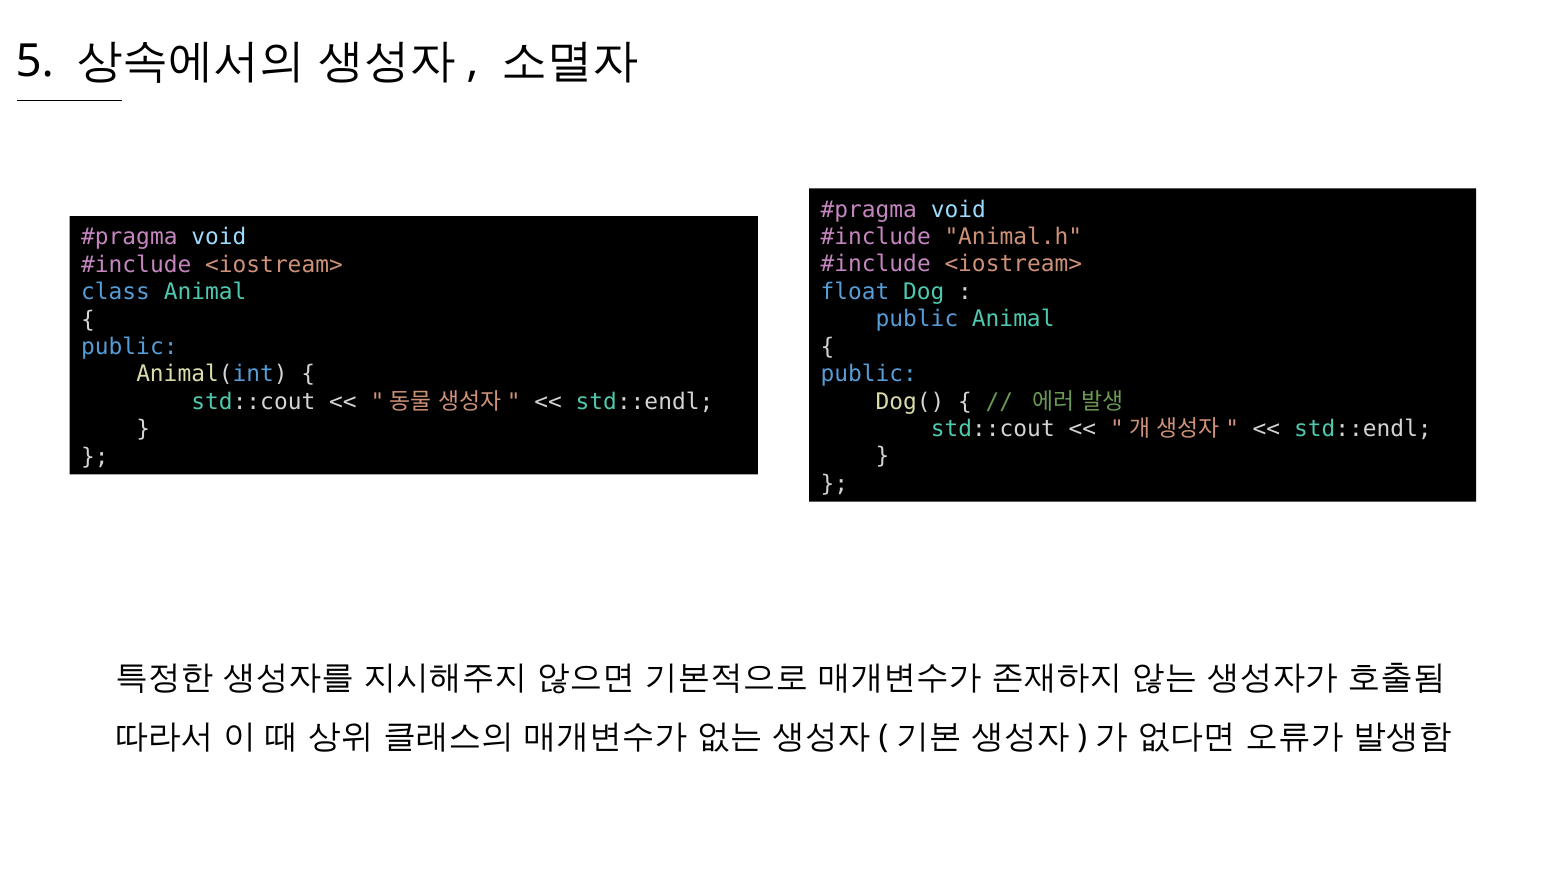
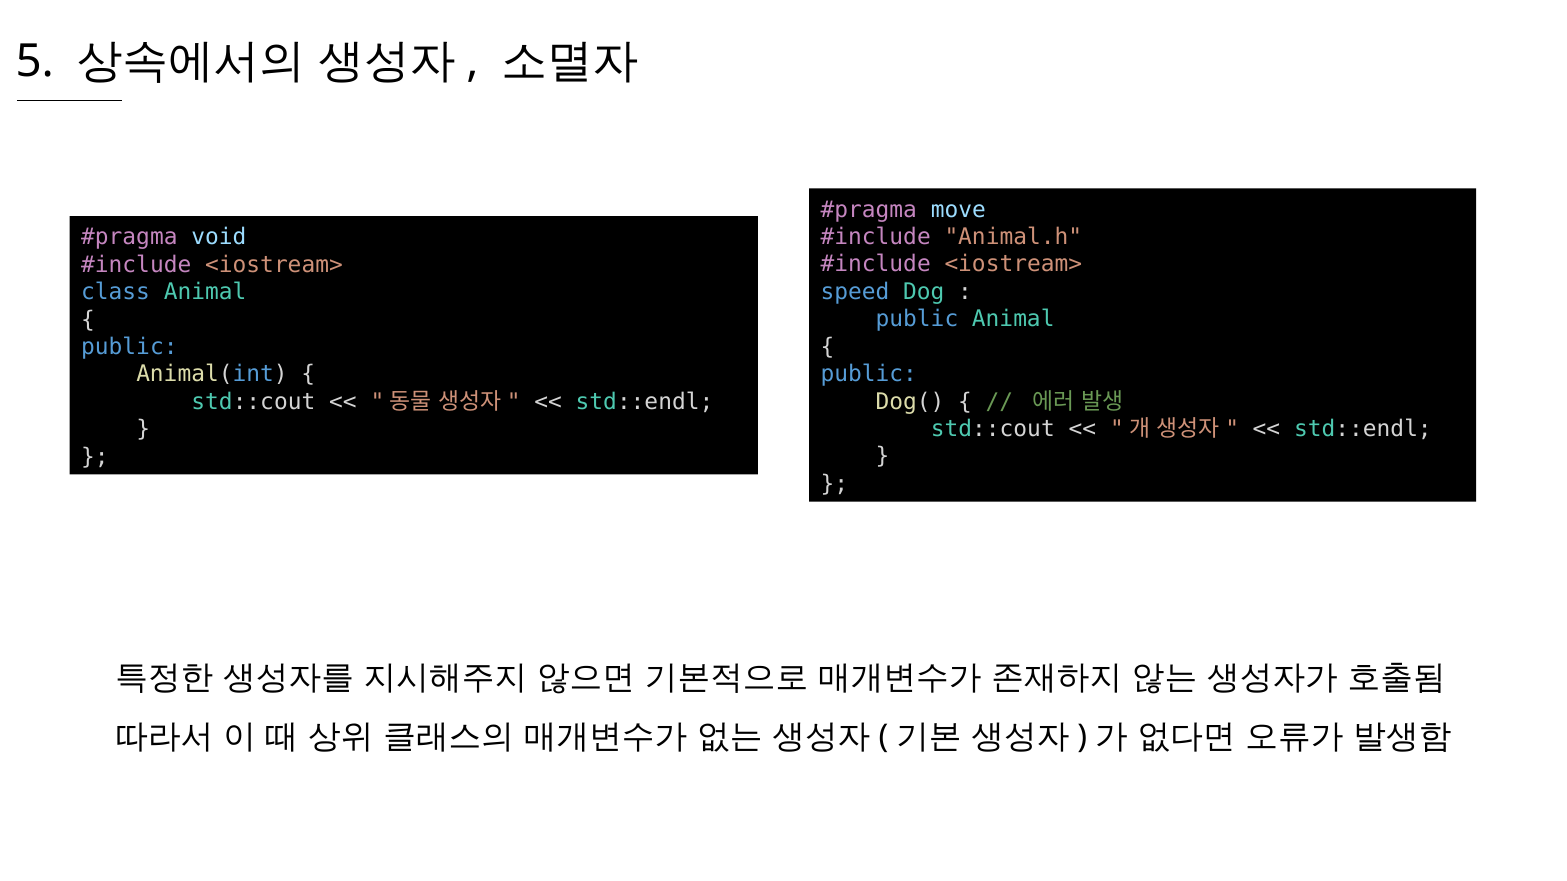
void: void -> move (958, 210)
float: float -> speed (855, 292)
